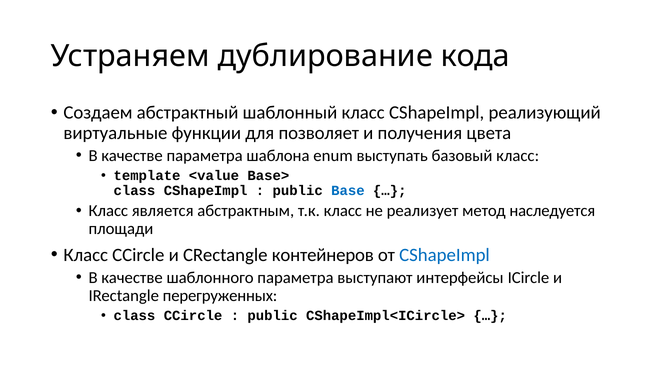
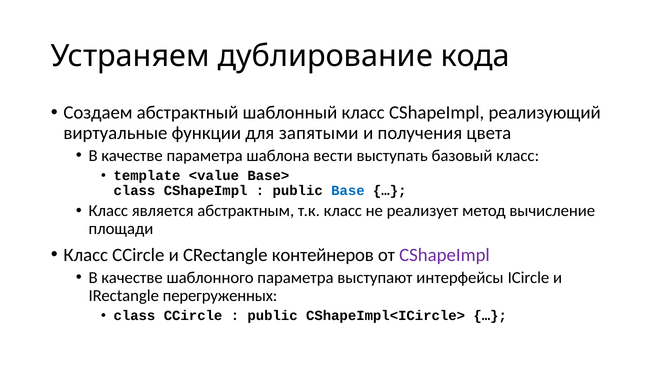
позволяет: позволяет -> запятыми (319, 133)
enum: enum -> вести (333, 156)
наследуется: наследуется -> вычисление (552, 211)
CShapeImpl colour: blue -> purple (445, 255)
